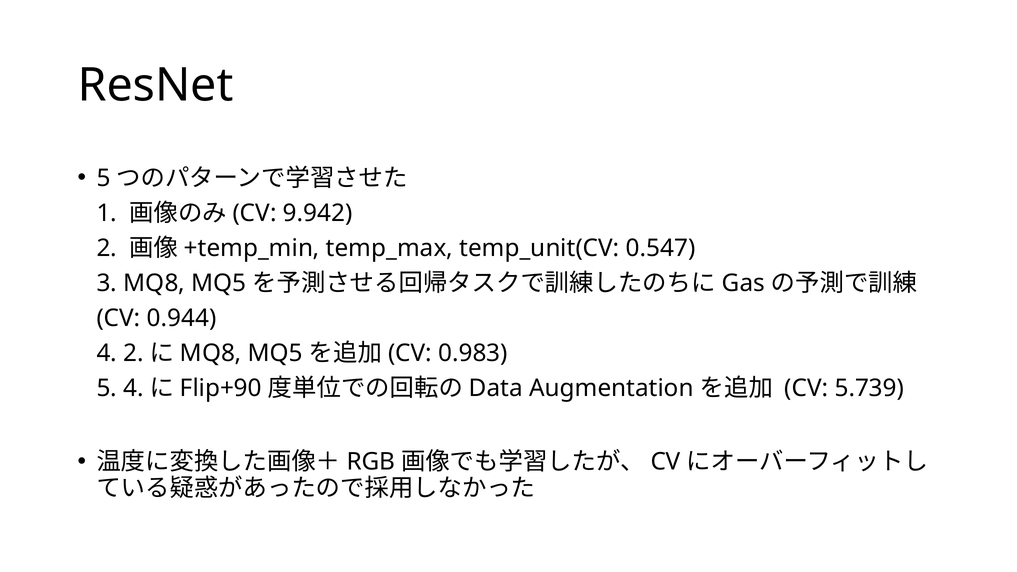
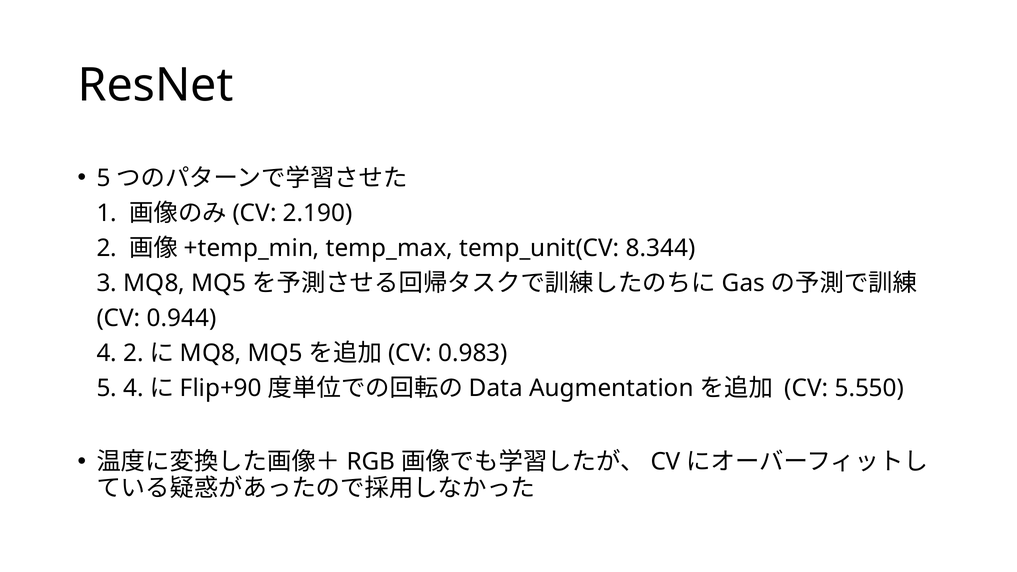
9.942: 9.942 -> 2.190 (318, 213)
0.547: 0.547 -> 8.344 (661, 248)
5.739: 5.739 -> 5.550 (869, 388)
